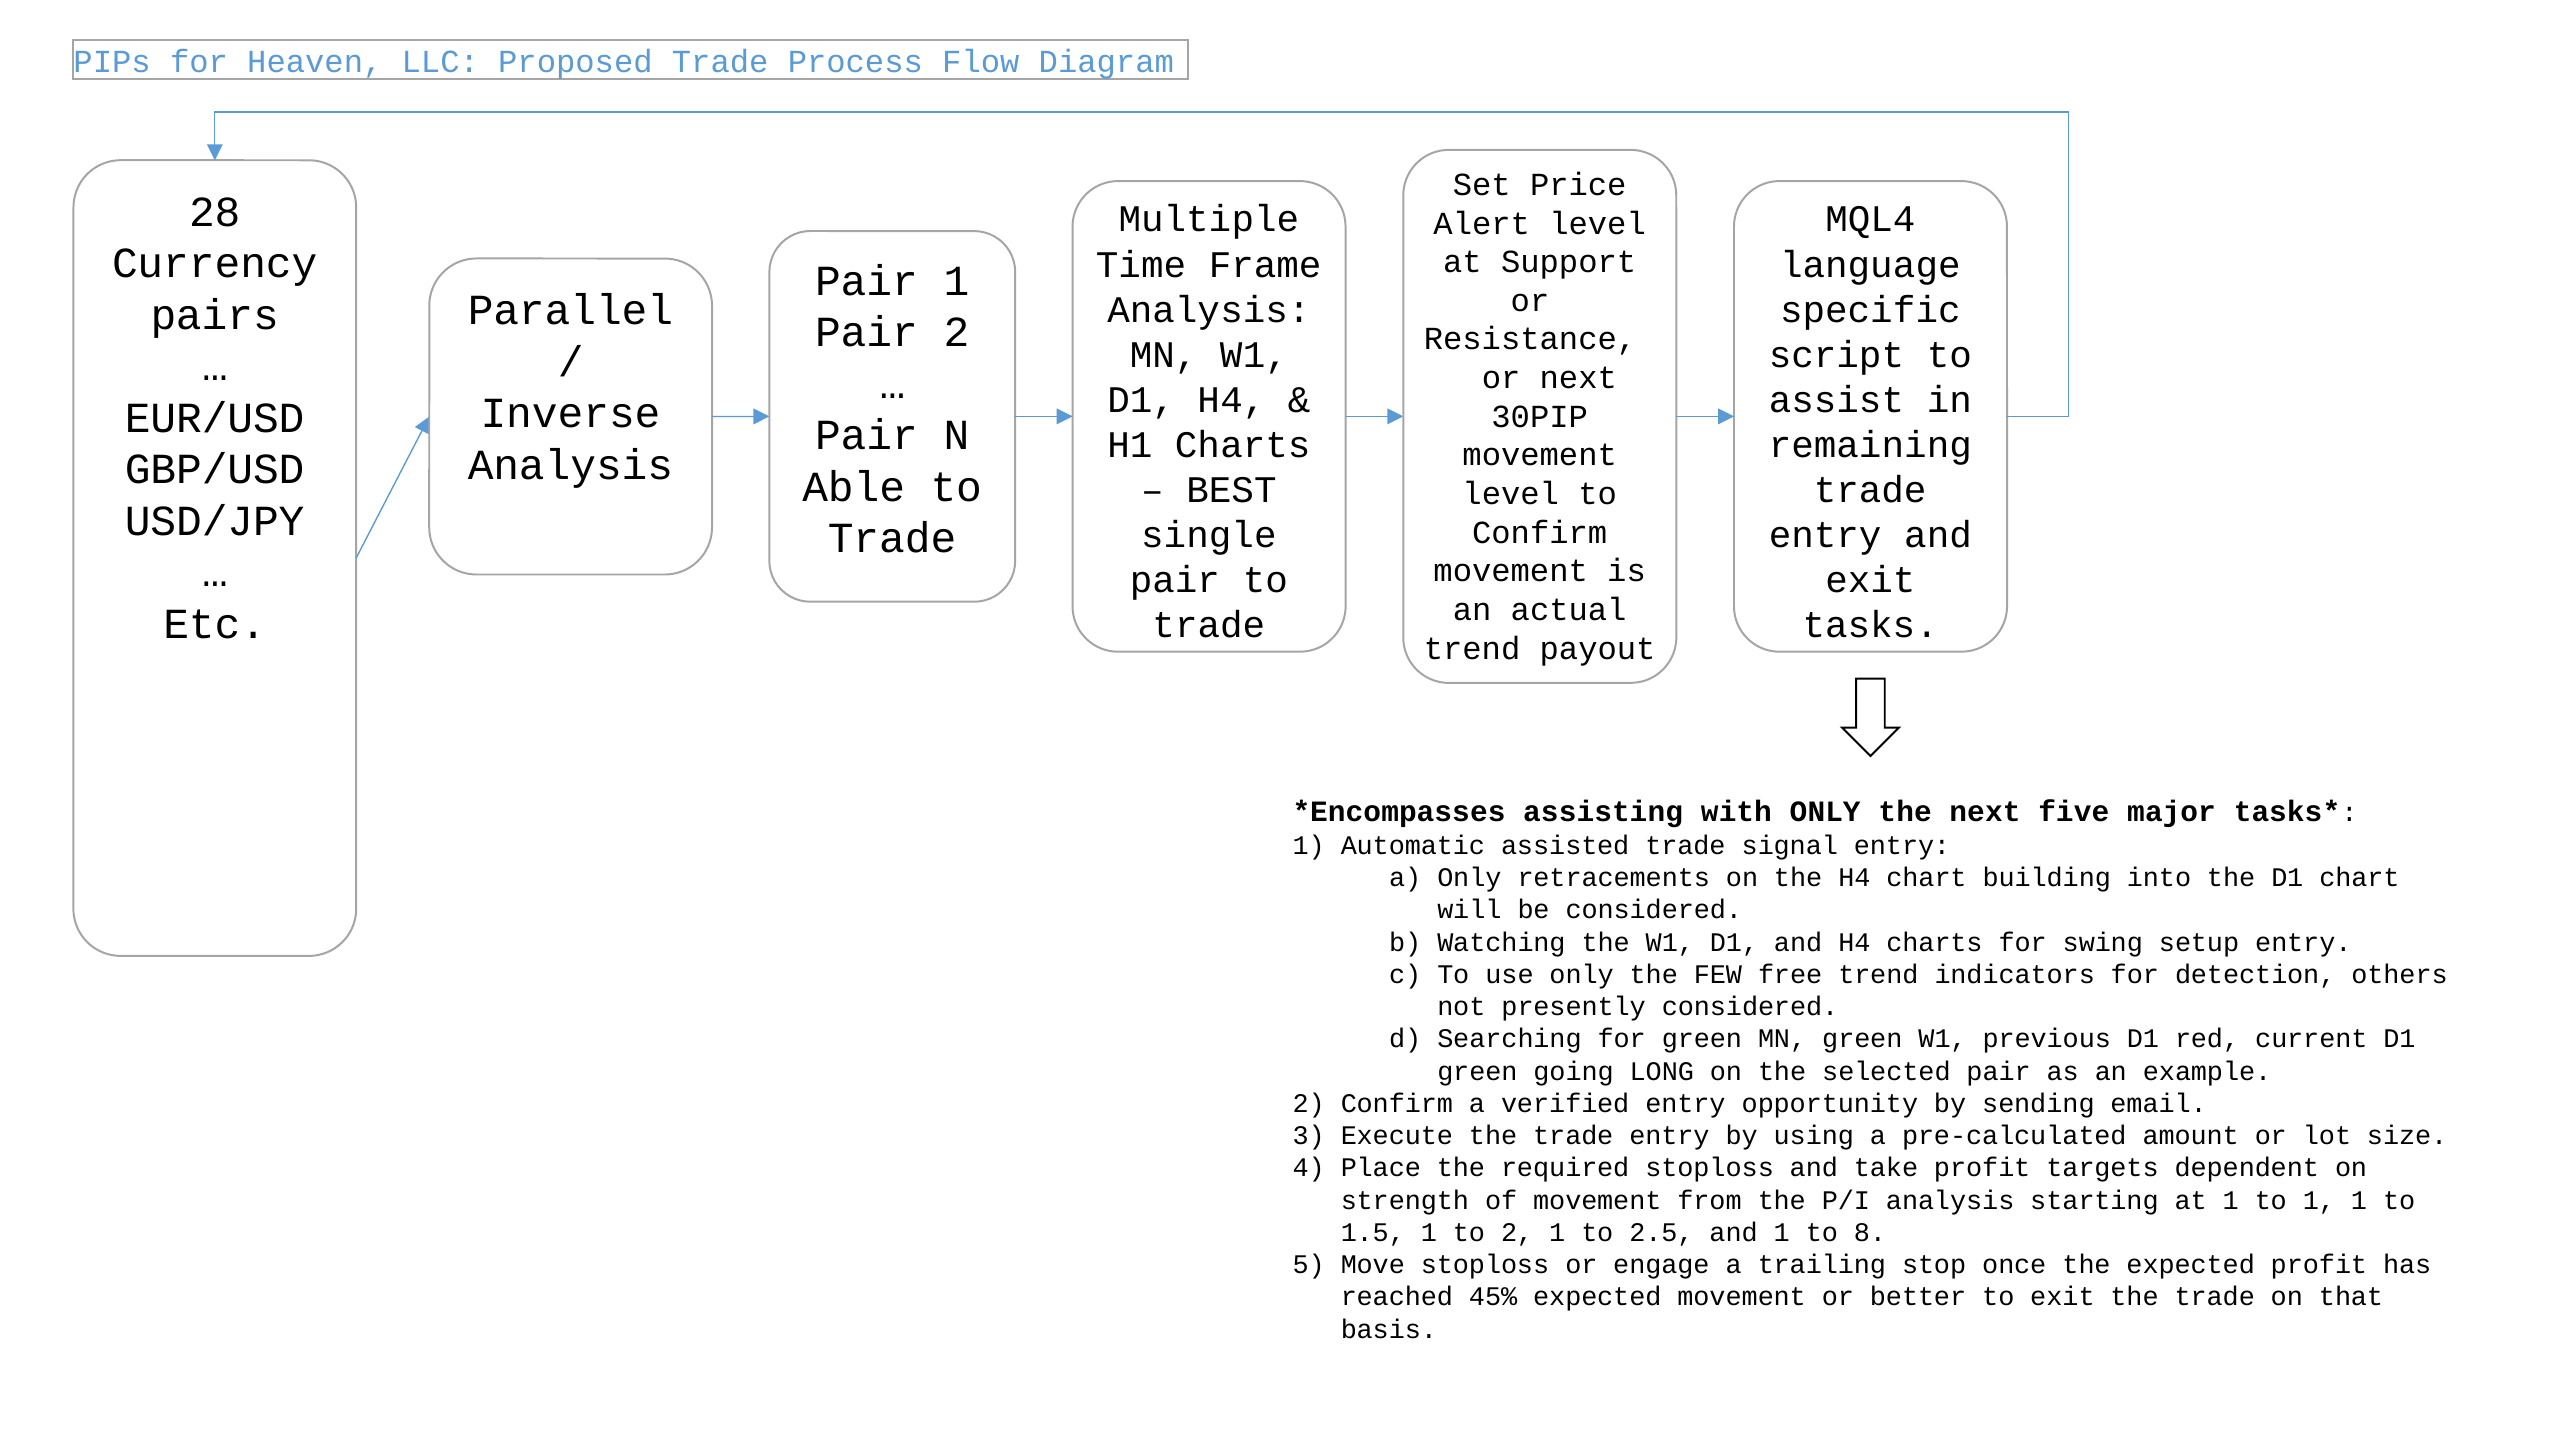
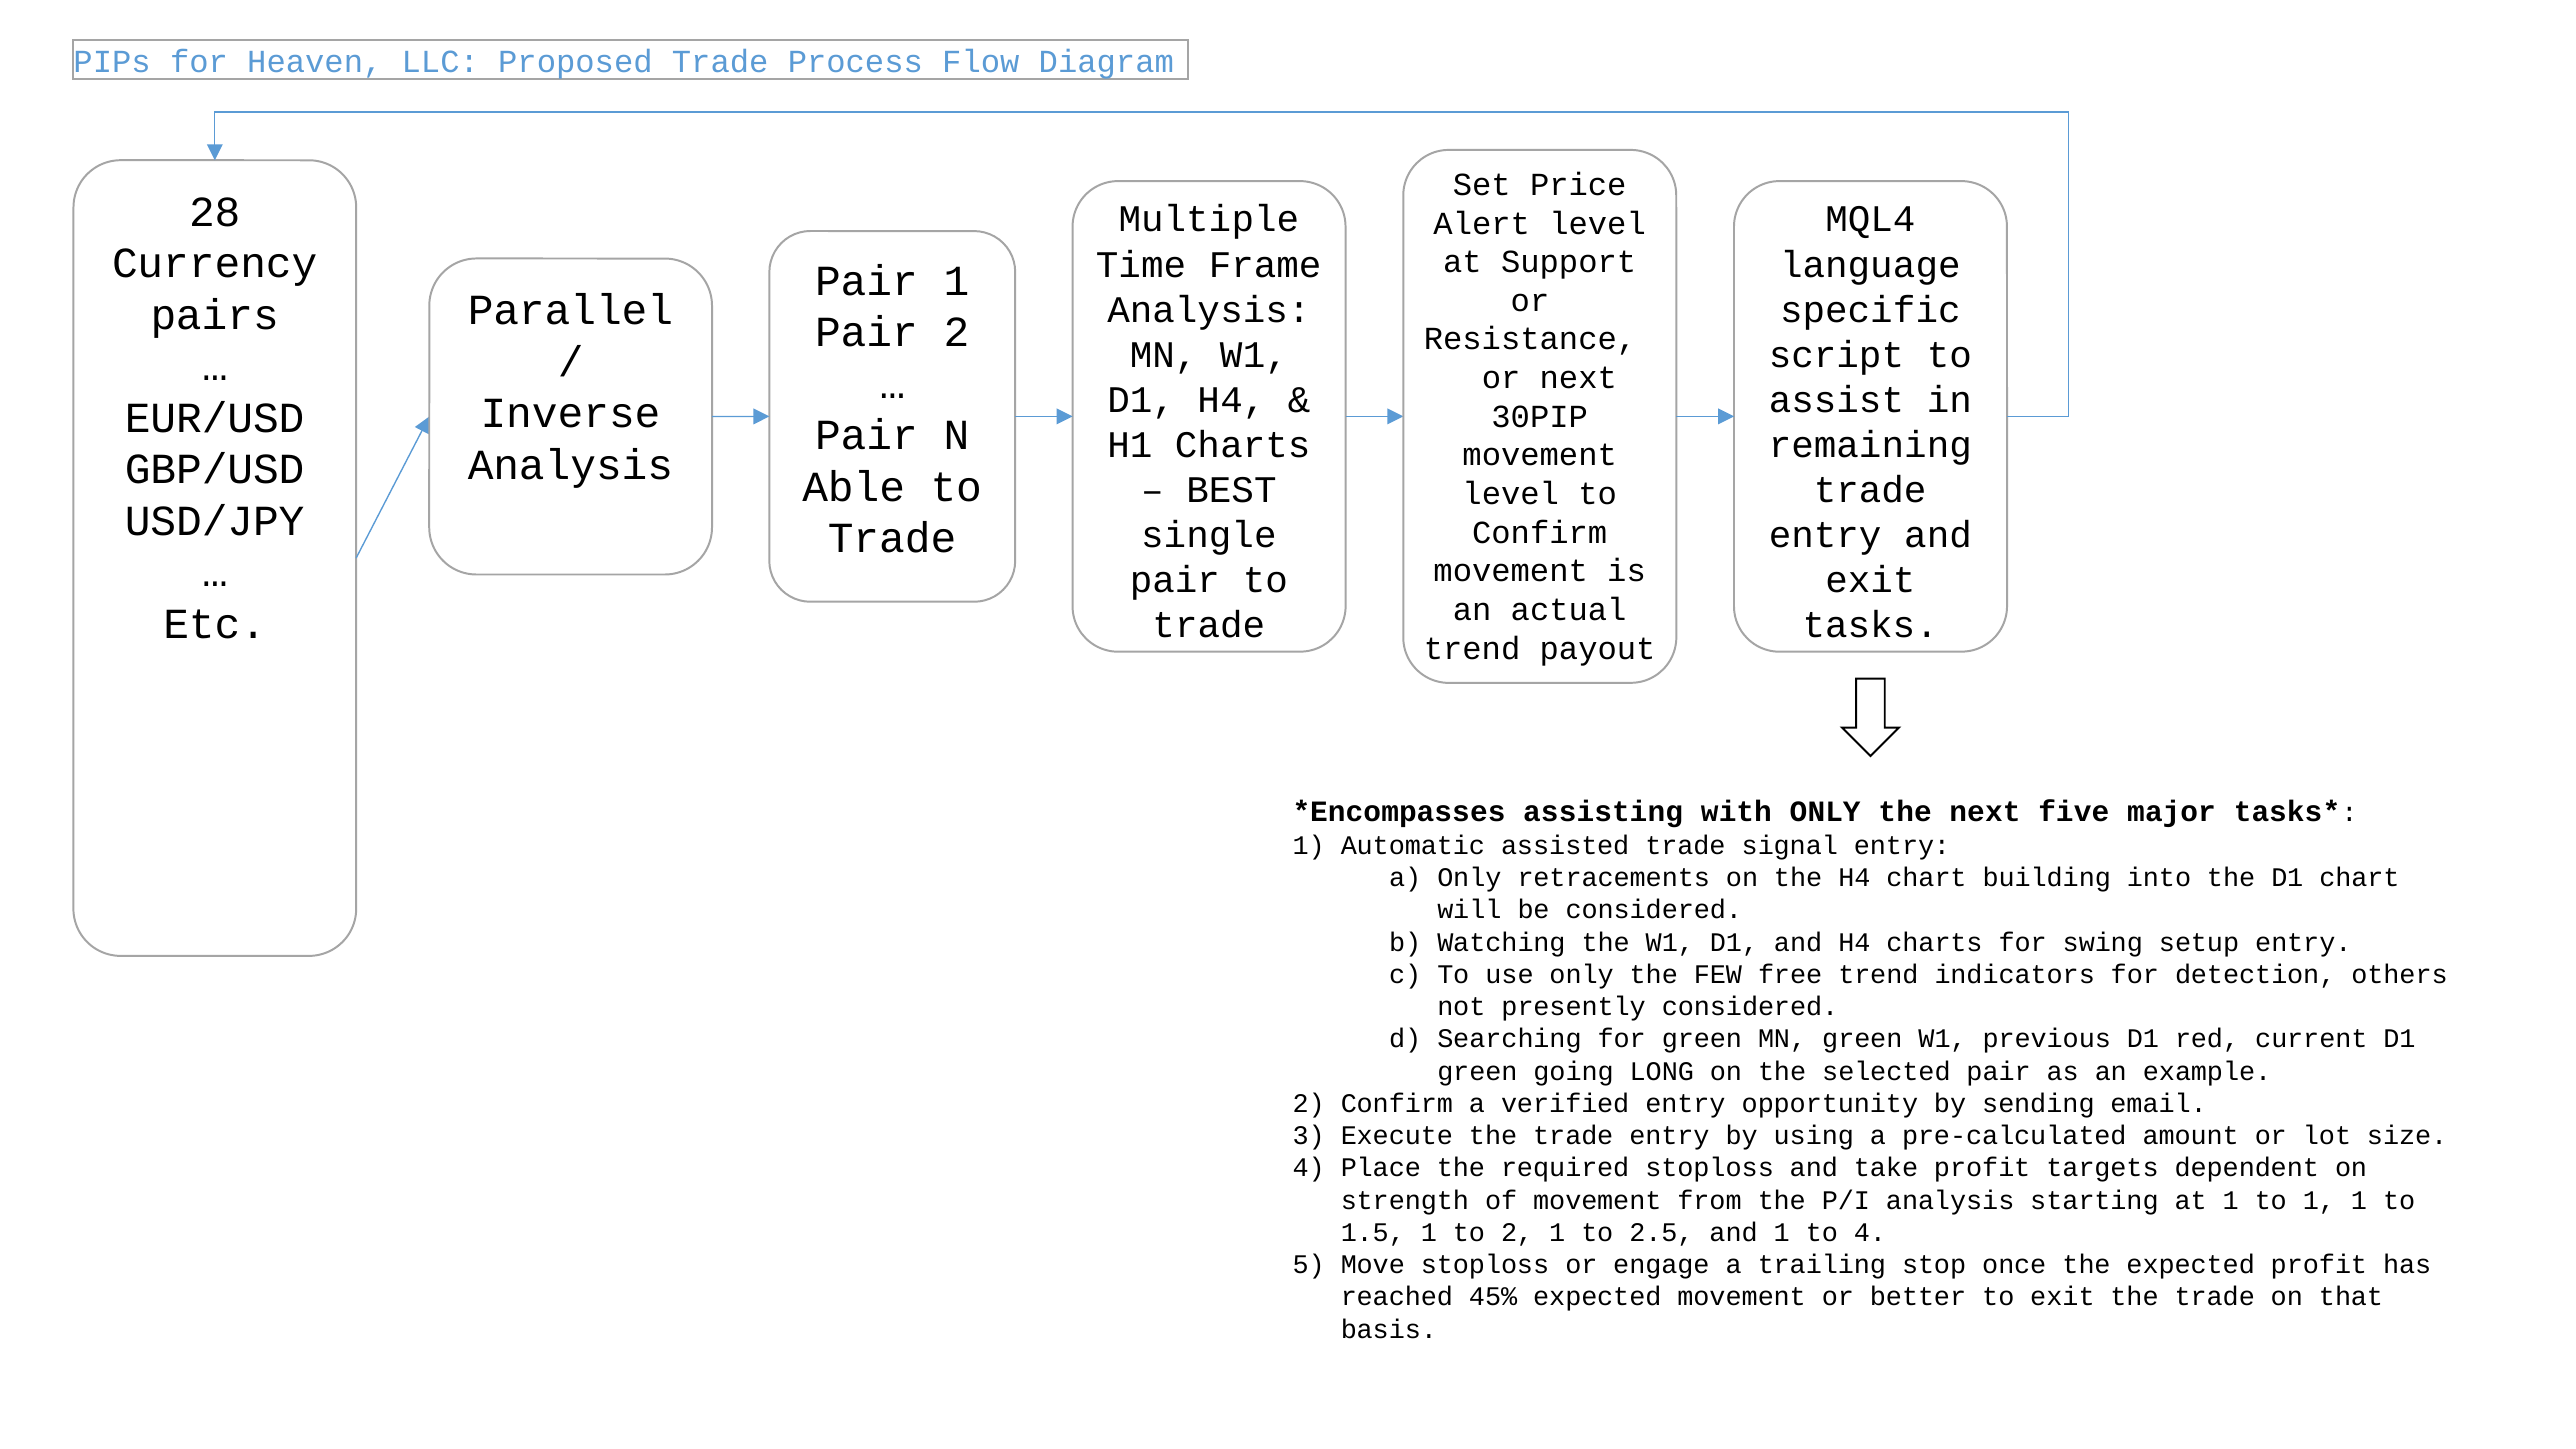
to 8: 8 -> 4 (1870, 1232)
